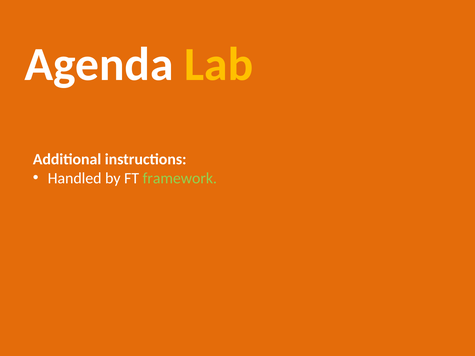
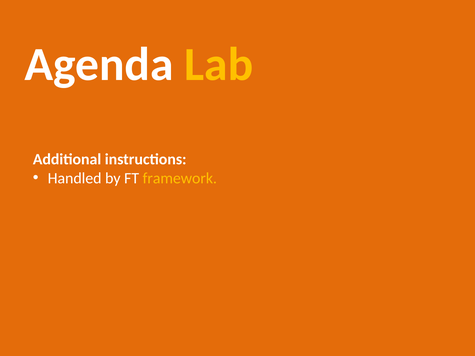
framework colour: light green -> yellow (180, 178)
